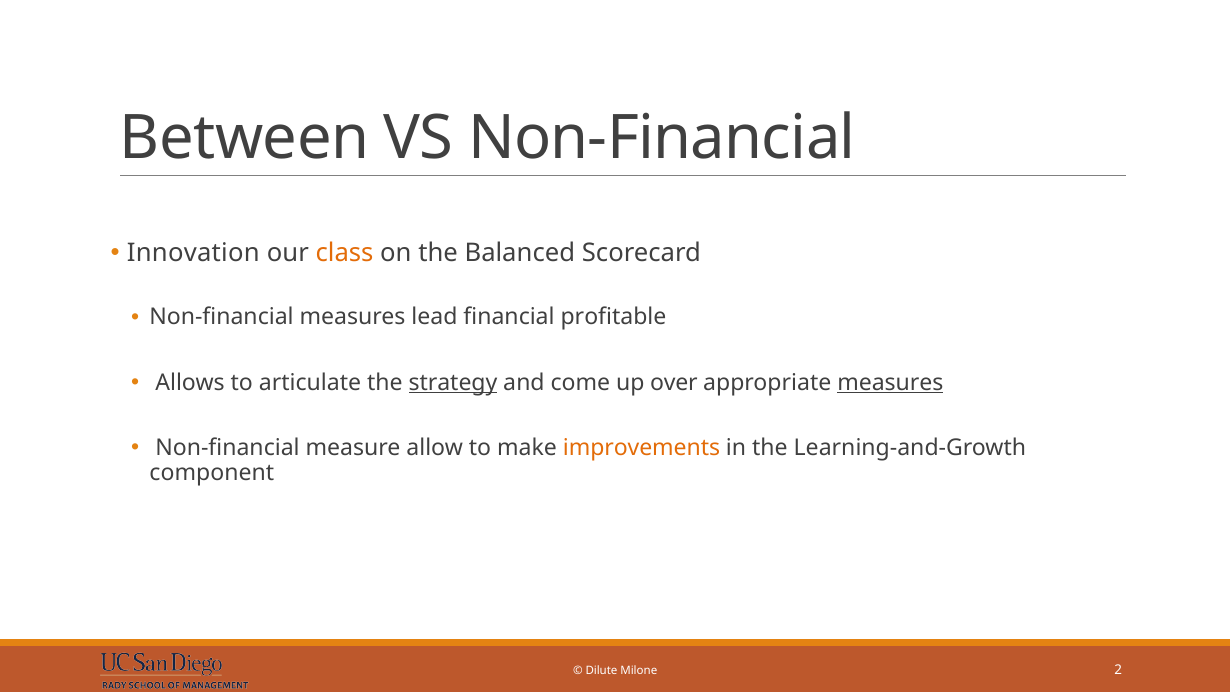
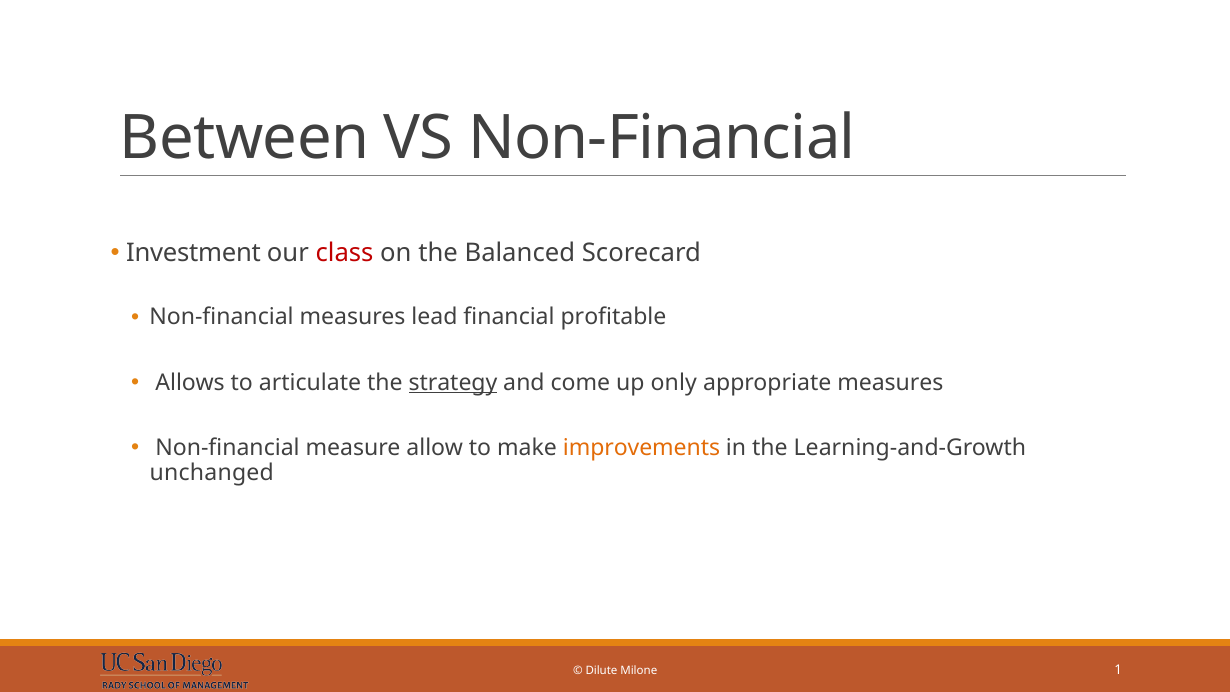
Innovation: Innovation -> Investment (194, 253)
class colour: orange -> red (345, 253)
over: over -> only (674, 382)
measures underline: present -> none (890, 382)
component: component -> unchanged (212, 473)
2: 2 -> 1 (1118, 670)
